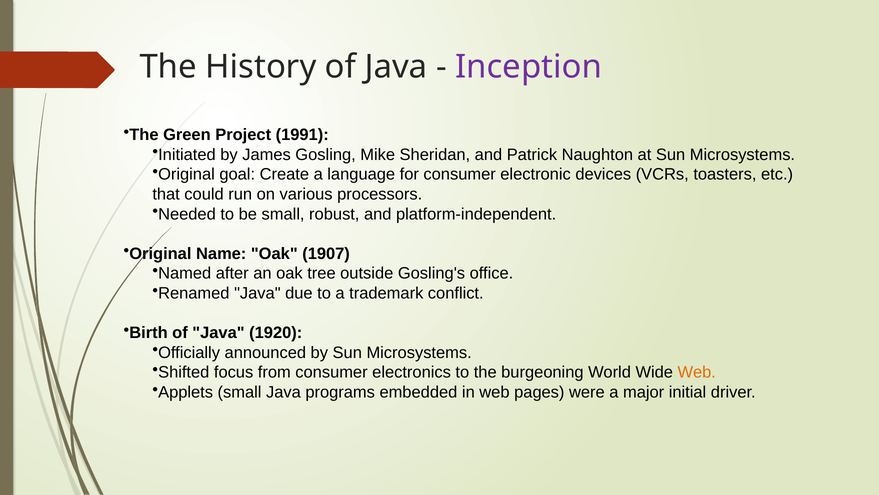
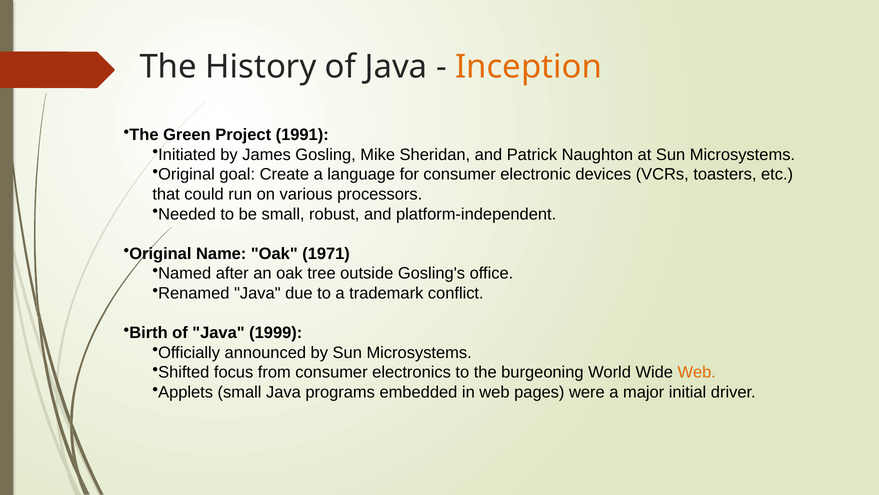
Inception colour: purple -> orange (529, 67)
1907: 1907 -> 1971 (326, 253)
1920: 1920 -> 1999 (276, 332)
